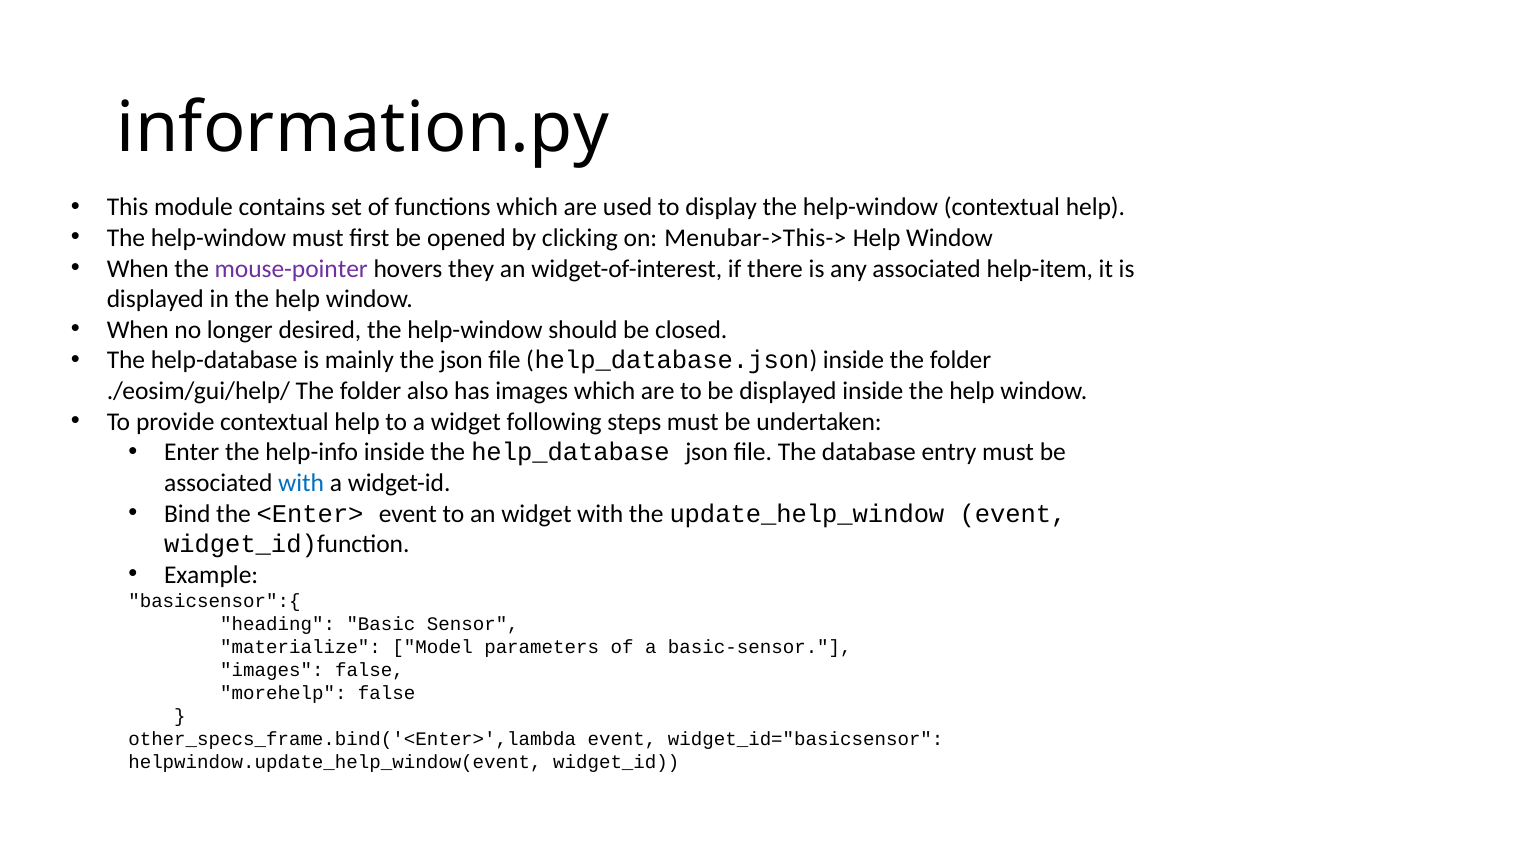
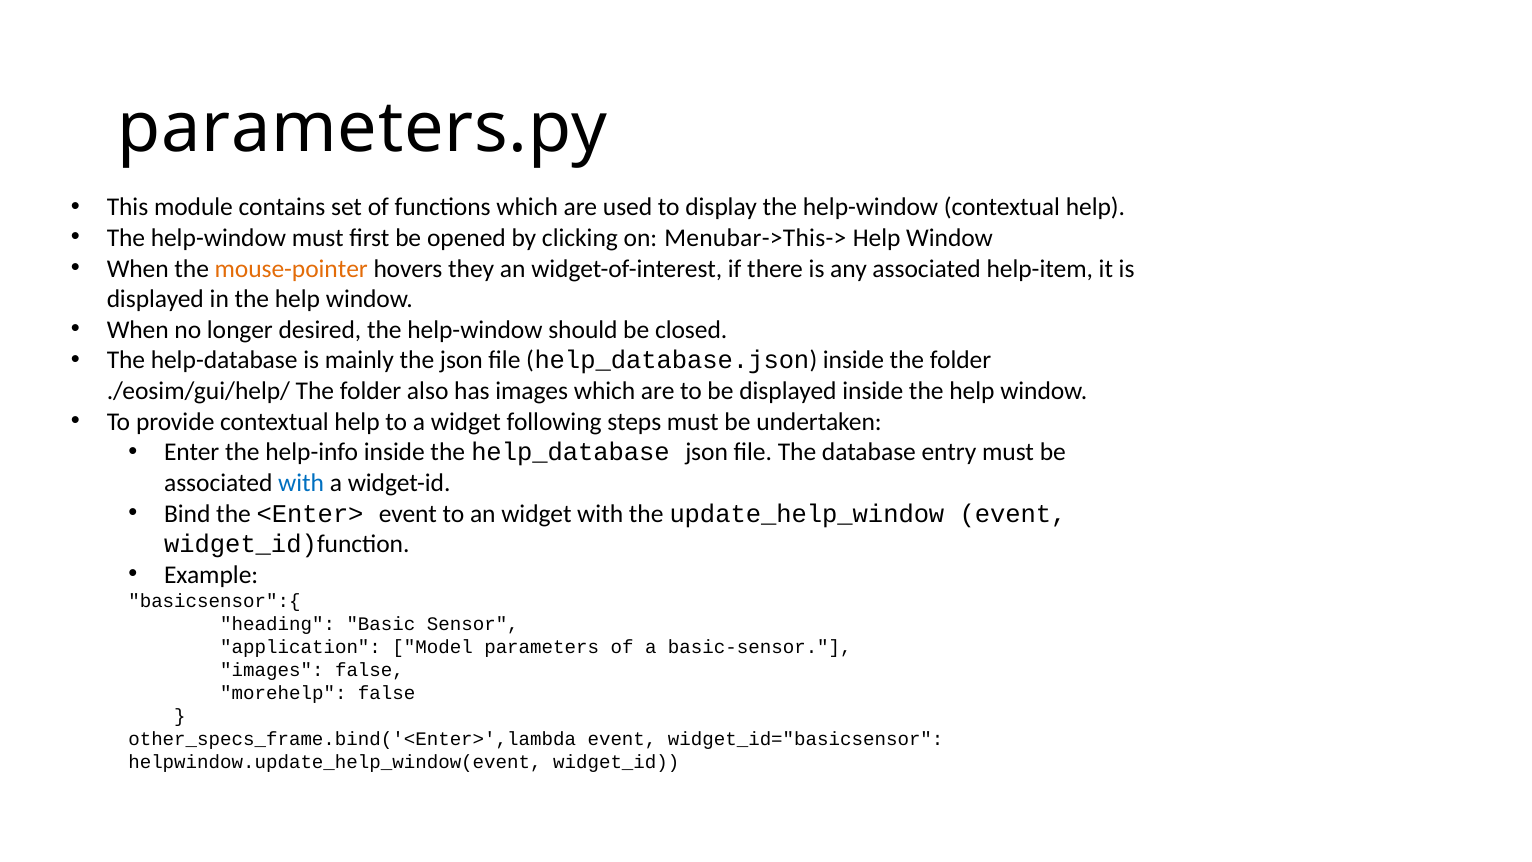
information.py: information.py -> parameters.py (363, 129)
mouse-pointer colour: purple -> orange (291, 269)
materialize: materialize -> application (301, 647)
